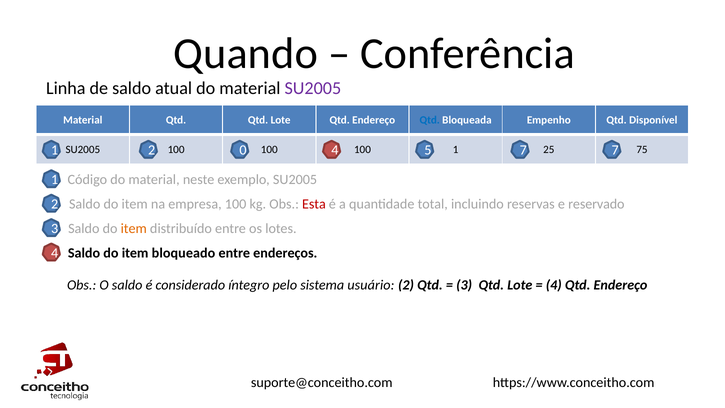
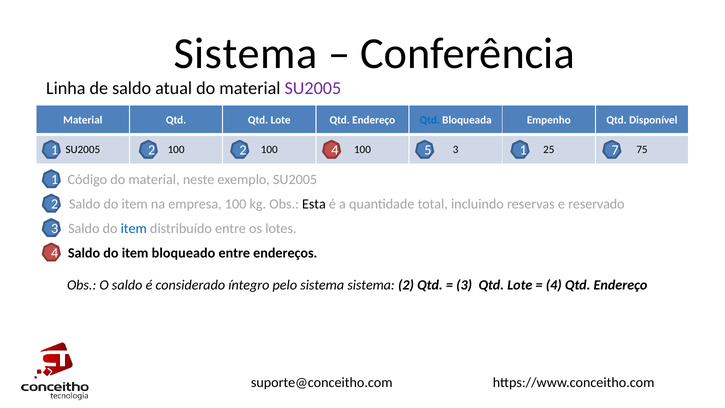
Quando: Quando -> Sistema (245, 53)
2 0: 0 -> 2 (243, 150)
5 7: 7 -> 1 (523, 150)
100 1: 1 -> 3 (456, 149)
Esta colour: red -> black (314, 204)
item colour: orange -> blue (134, 229)
sistema usuário: usuário -> sistema (371, 285)
